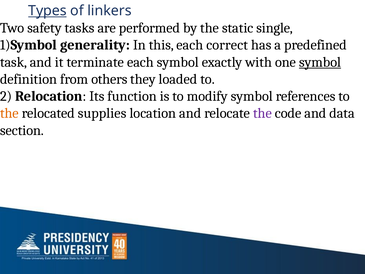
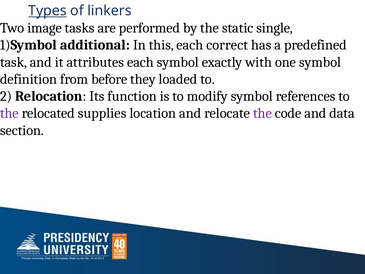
safety: safety -> image (45, 28)
generality: generality -> additional (95, 45)
terminate: terminate -> attributes (95, 62)
symbol underline: present -> none (320, 62)
others: others -> before (109, 79)
the colour: orange -> purple (9, 113)
